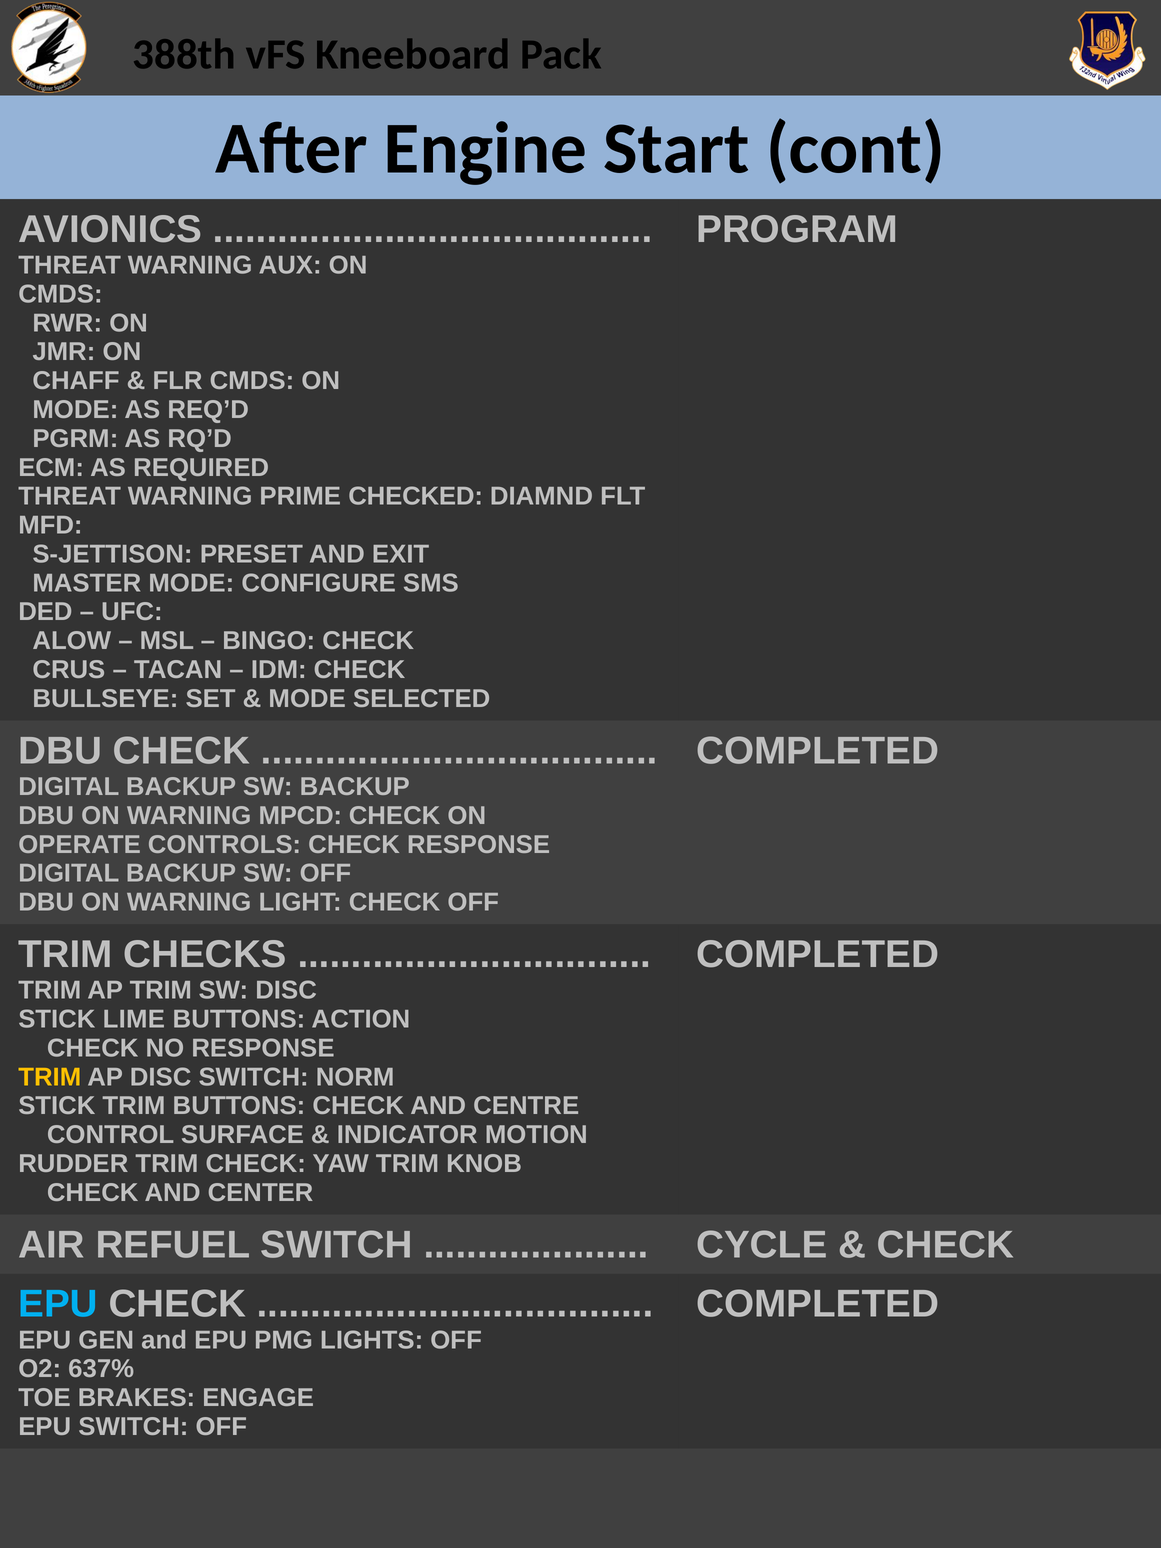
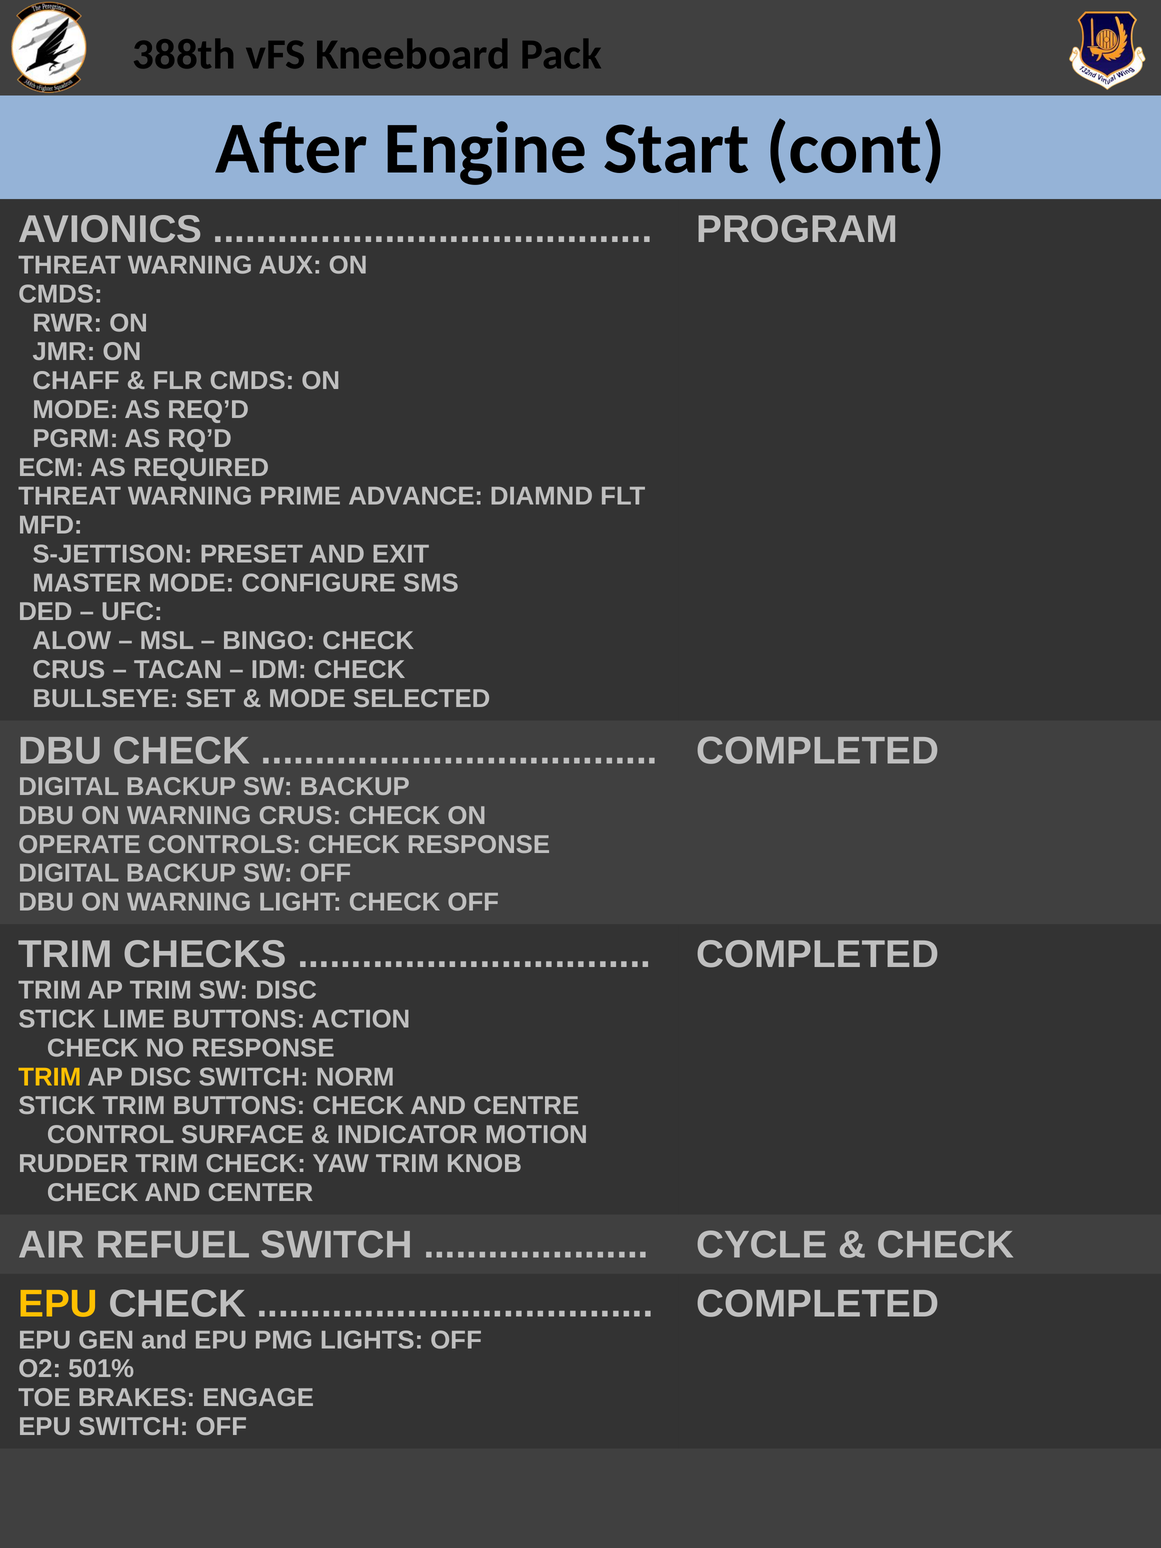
CHECKED: CHECKED -> ADVANCE (416, 496)
WARNING MPCD: MPCD -> CRUS (300, 816)
EPU colour: light blue -> yellow (58, 1304)
637%: 637% -> 501% (101, 1369)
